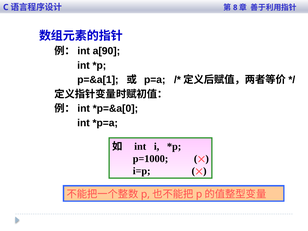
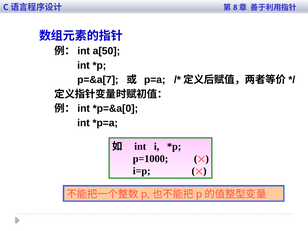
a[90: a[90 -> a[50 (106, 51)
p=&a[1: p=&a[1 -> p=&a[7 (98, 80)
